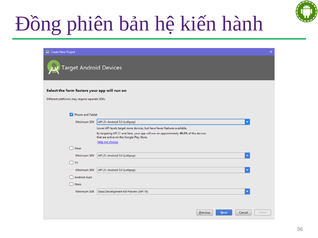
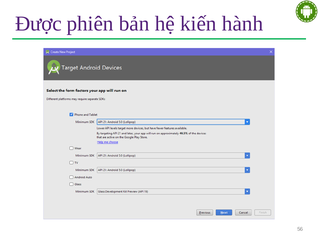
Đồng: Đồng -> Được (38, 24)
